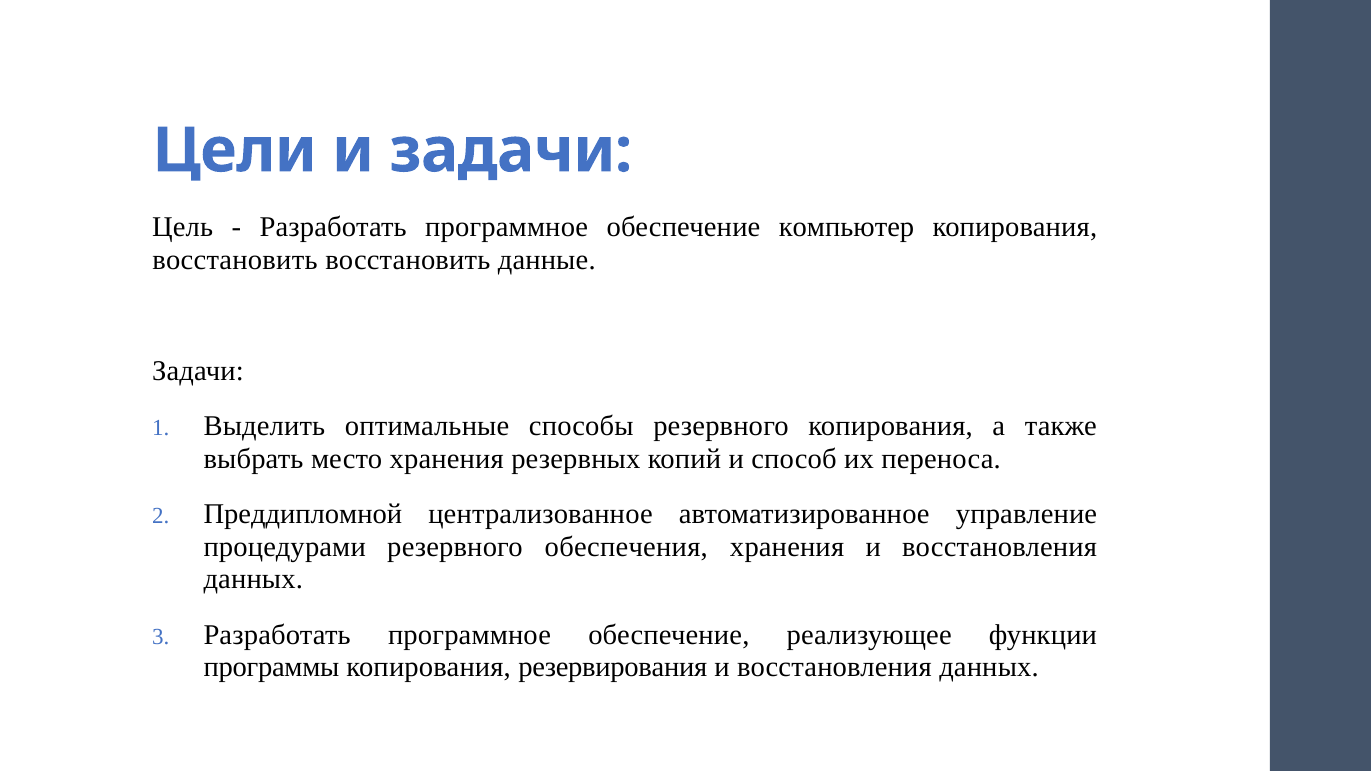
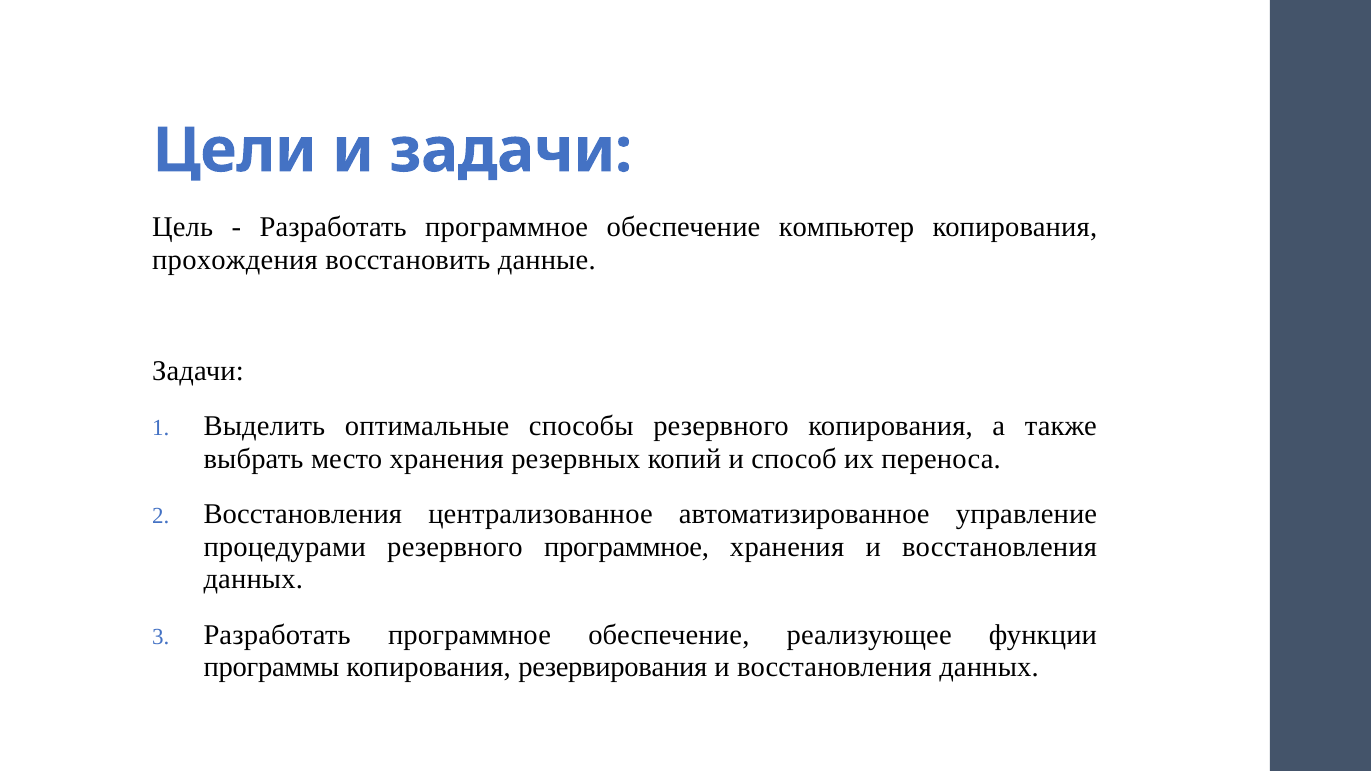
восстановить: восстановить -> прохождения (235, 260)
Преддипломной: Преддипломной -> Восстановления (303, 514)
резервного обеспечения: обеспечения -> программное (627, 547)
